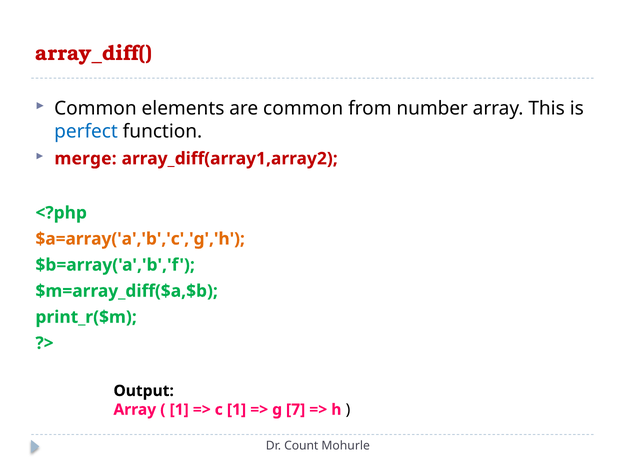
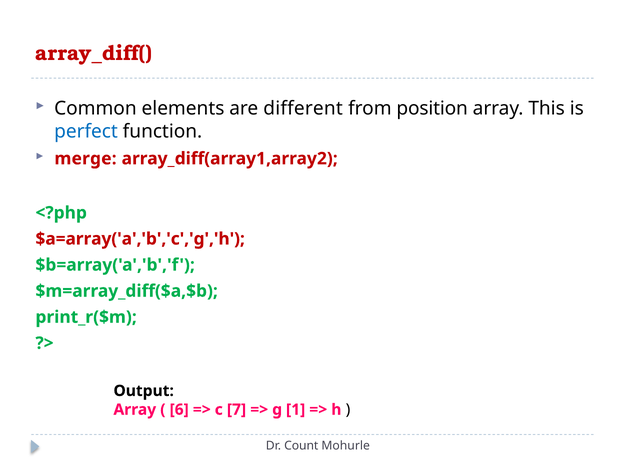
are common: common -> different (303, 109)
number: number -> position (432, 109)
$a=array('a','b','c','g','h colour: orange -> red (140, 239)
1: 1 -> 6 (179, 409)
c 1: 1 -> 7 (237, 409)
7: 7 -> 1 (296, 409)
